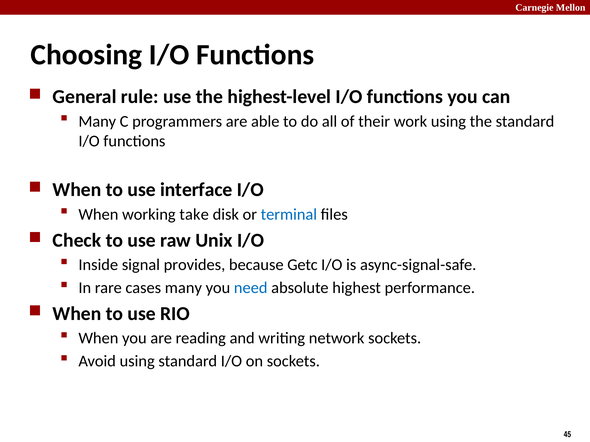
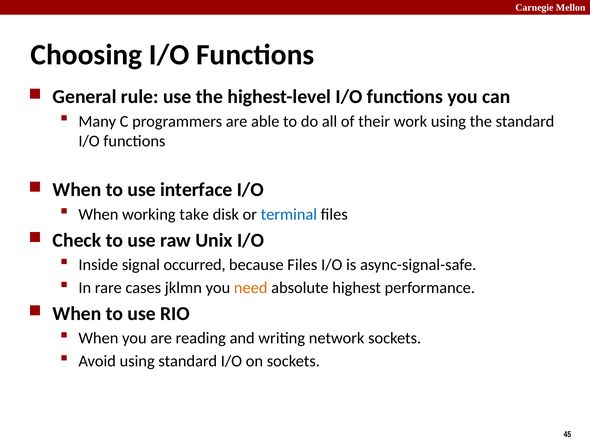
provides: provides -> occurred (195, 265)
because Getc: Getc -> Files (302, 265)
cases many: many -> jklmn (183, 288)
need colour: blue -> orange (251, 288)
